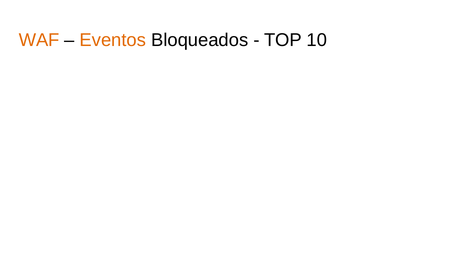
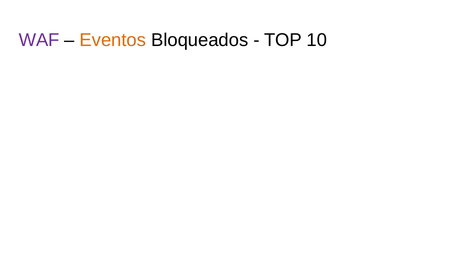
WAF colour: orange -> purple (39, 40)
